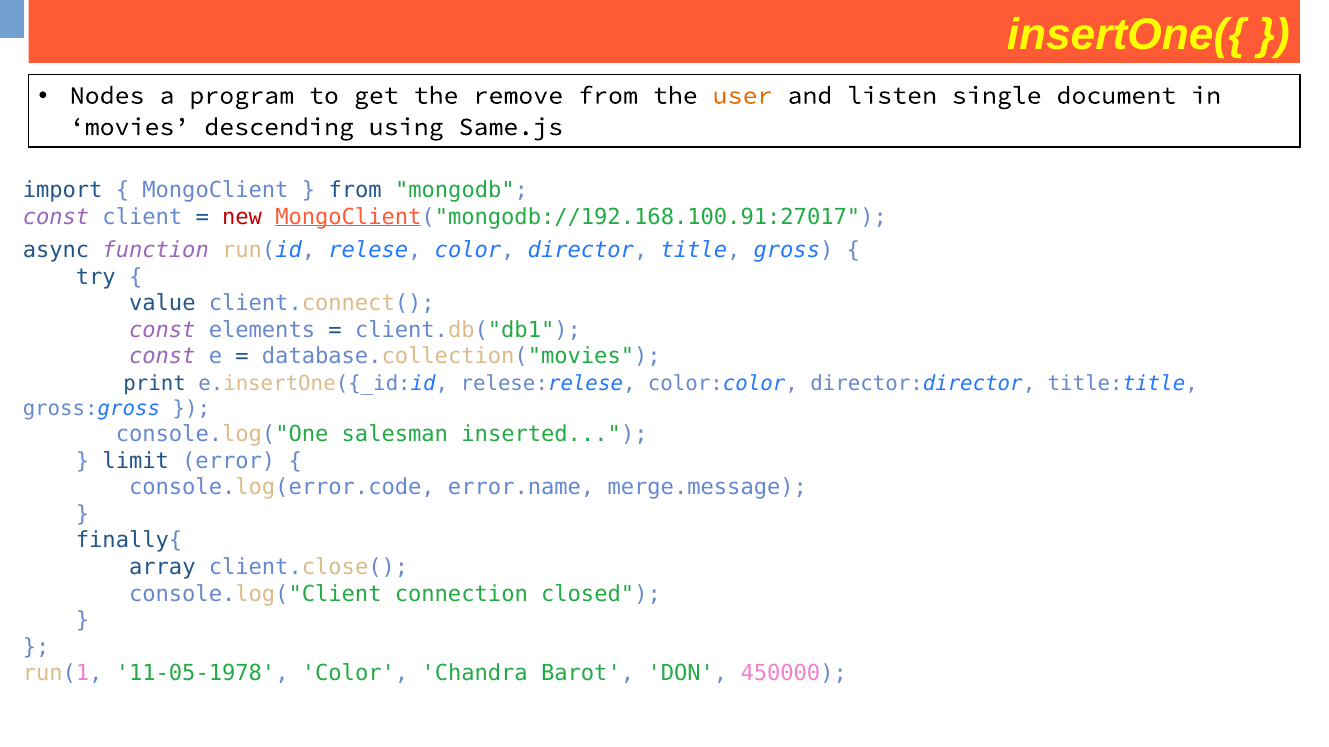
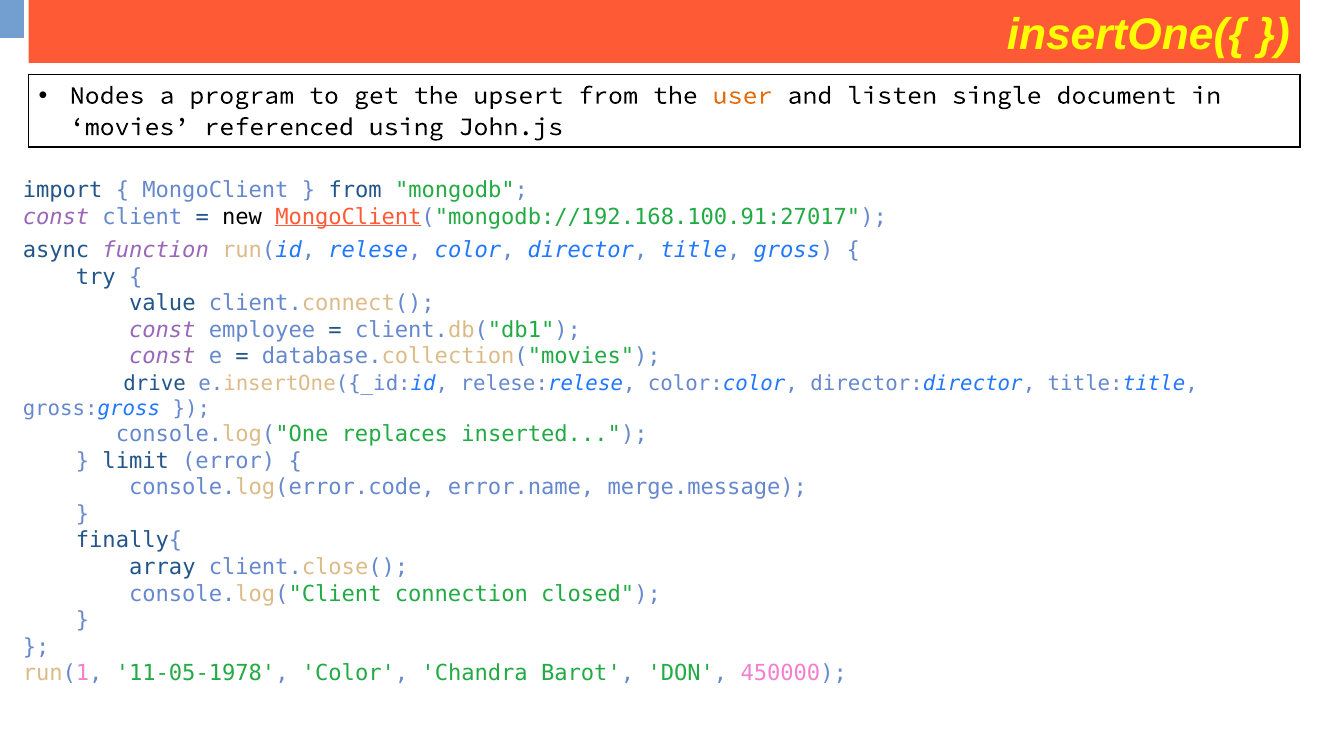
remove: remove -> upsert (518, 96)
descending: descending -> referenced (279, 127)
Same.js: Same.js -> John.js (511, 127)
new colour: red -> black (242, 217)
elements: elements -> employee (262, 330)
print: print -> drive (155, 384)
salesman: salesman -> replaces (395, 435)
